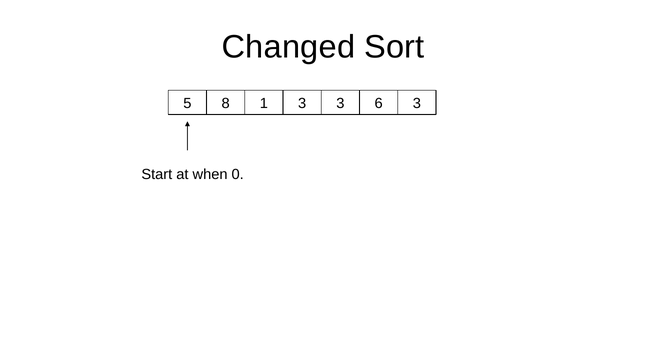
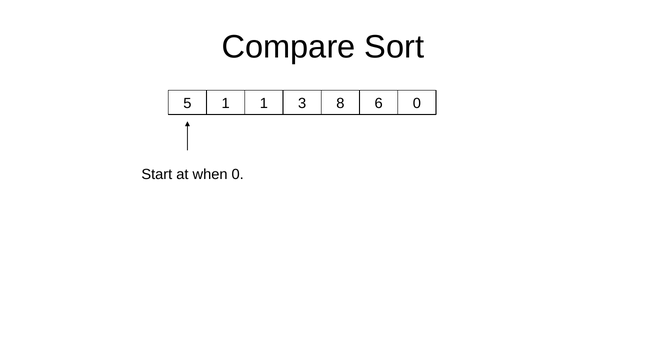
Changed: Changed -> Compare (289, 47)
5 8: 8 -> 1 (226, 104)
3 3: 3 -> 8 (340, 104)
6 3: 3 -> 0 (417, 104)
